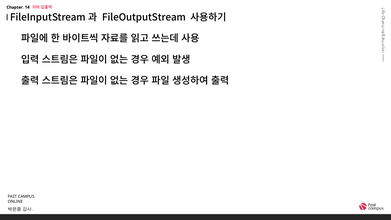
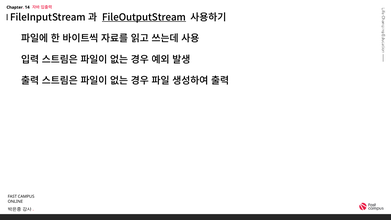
FileOutputStream underline: none -> present (144, 17)
